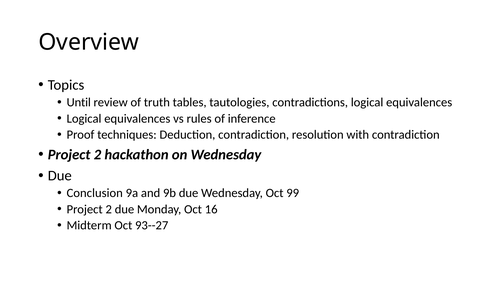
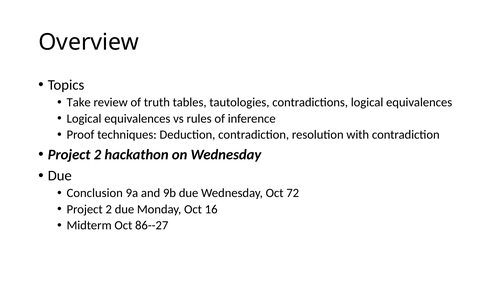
Until: Until -> Take (79, 102)
99: 99 -> 72 (293, 193)
93--27: 93--27 -> 86--27 (152, 225)
